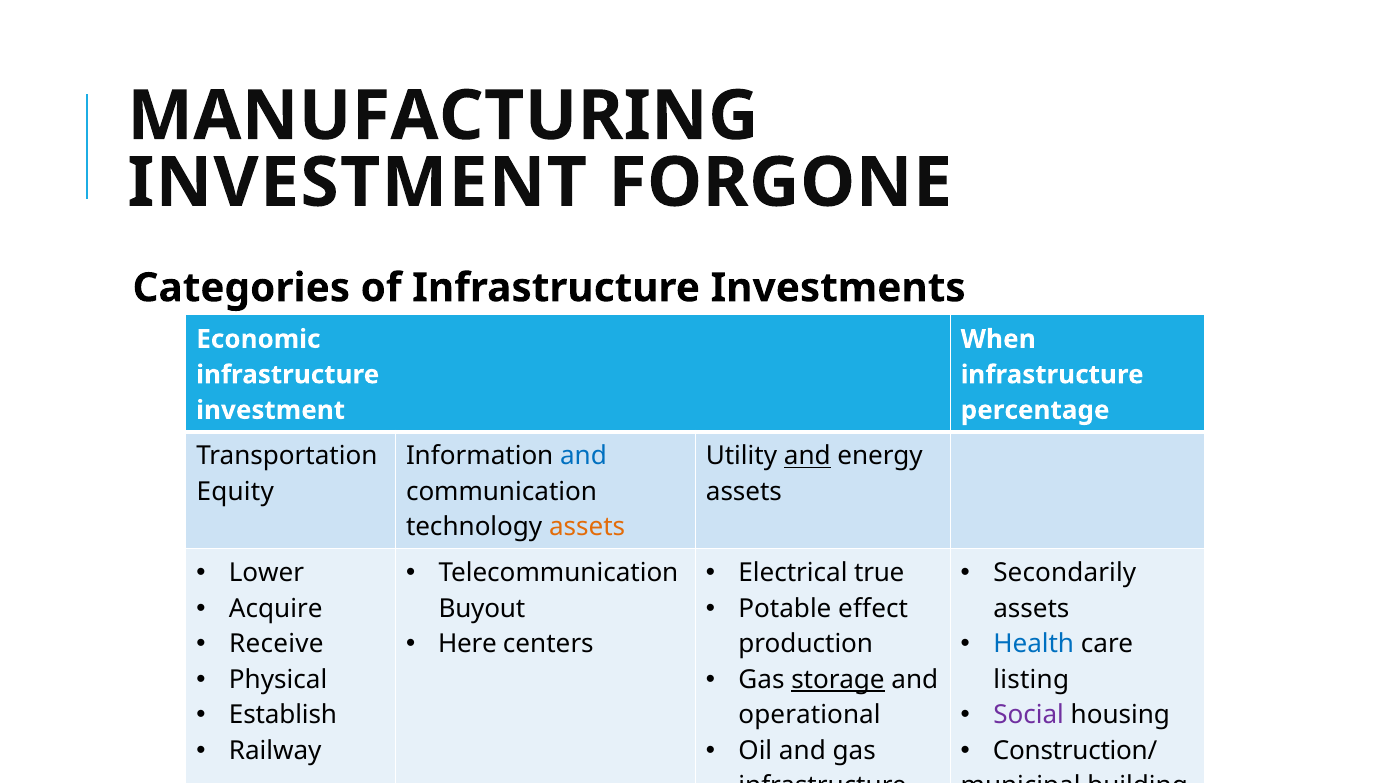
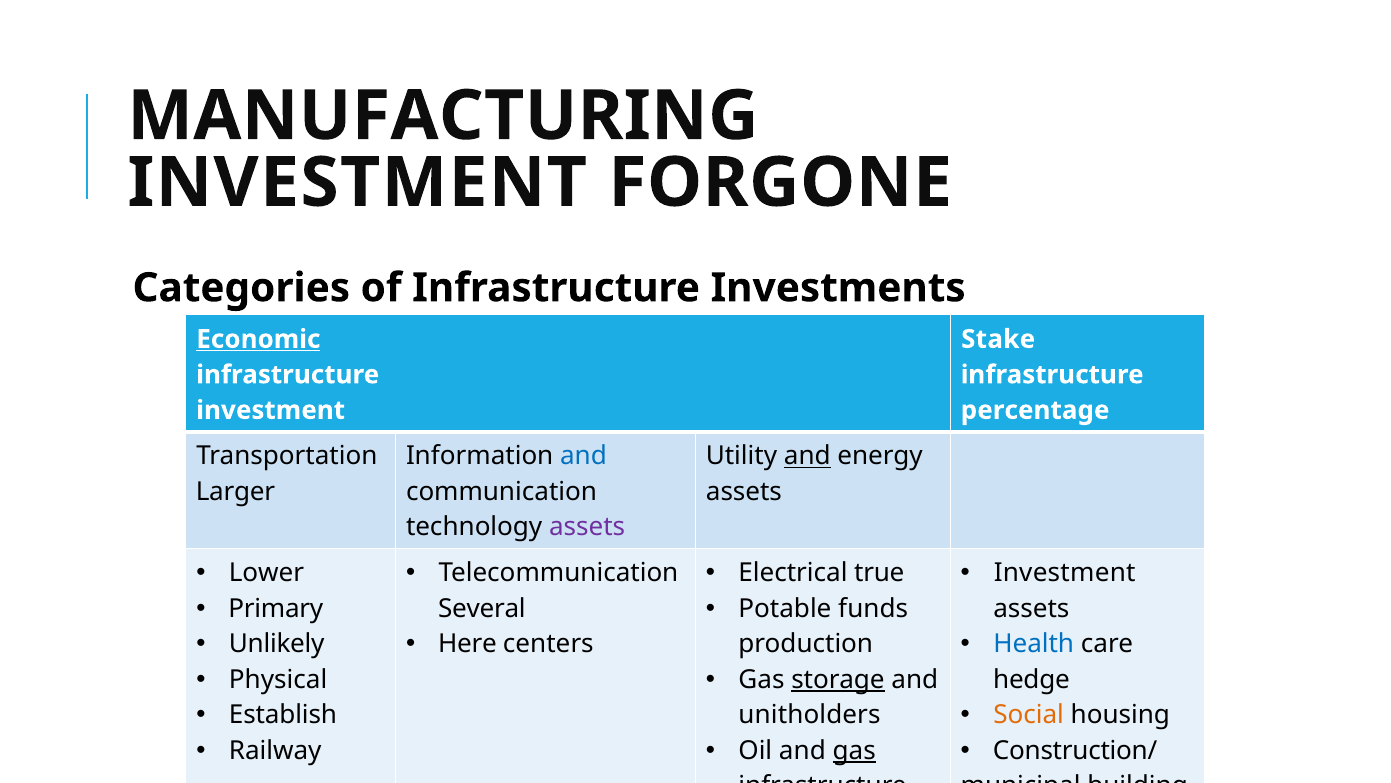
Economic underline: none -> present (258, 339)
When: When -> Stake (998, 339)
Equity: Equity -> Larger (235, 491)
assets colour: orange -> purple (587, 527)
Secondarily: Secondarily -> Investment (1065, 573)
Acquire: Acquire -> Primary (276, 608)
effect: effect -> funds (873, 608)
Buyout: Buyout -> Several (482, 608)
Receive: Receive -> Unlikely (277, 644)
listing: listing -> hedge (1031, 679)
Social colour: purple -> orange (1029, 715)
operational: operational -> unitholders (810, 715)
gas underline: none -> present (854, 750)
